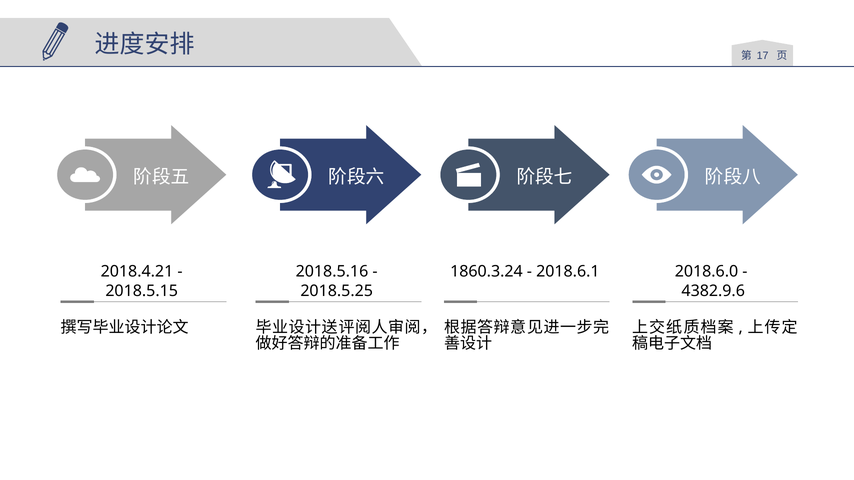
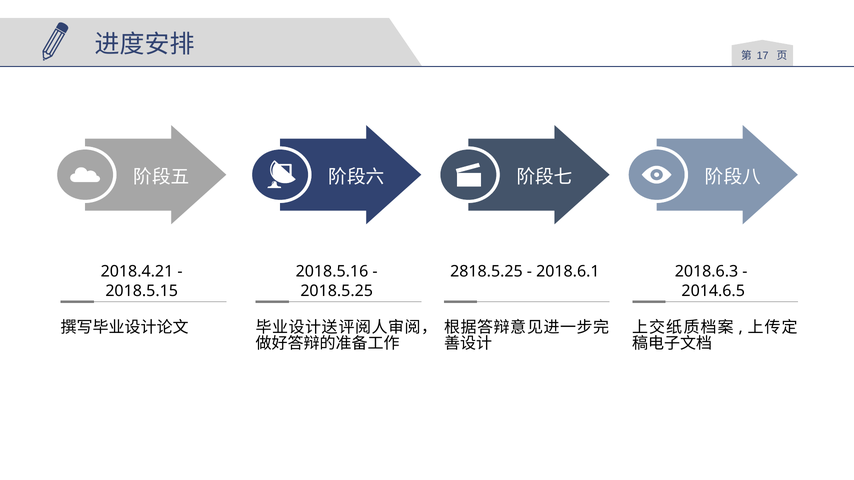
1860.3.24: 1860.3.24 -> 2818.5.25 (486, 272)
2018.6.0: 2018.6.0 -> 2018.6.3 (706, 272)
4382.9.6: 4382.9.6 -> 2014.6.5 (713, 291)
